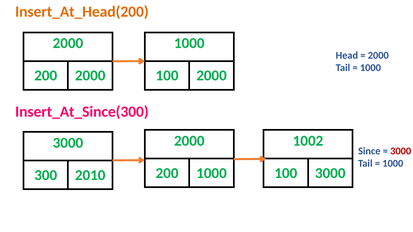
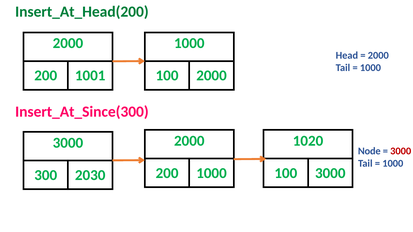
Insert_At_Head(200 colour: orange -> green (82, 12)
200 2000: 2000 -> 1001 (90, 76)
1002: 1002 -> 1020 (308, 141)
Since: Since -> Node (369, 151)
2010: 2010 -> 2030 (90, 175)
